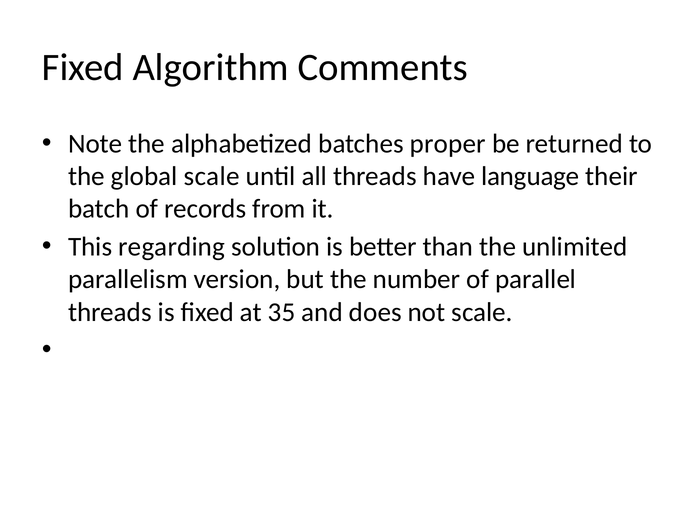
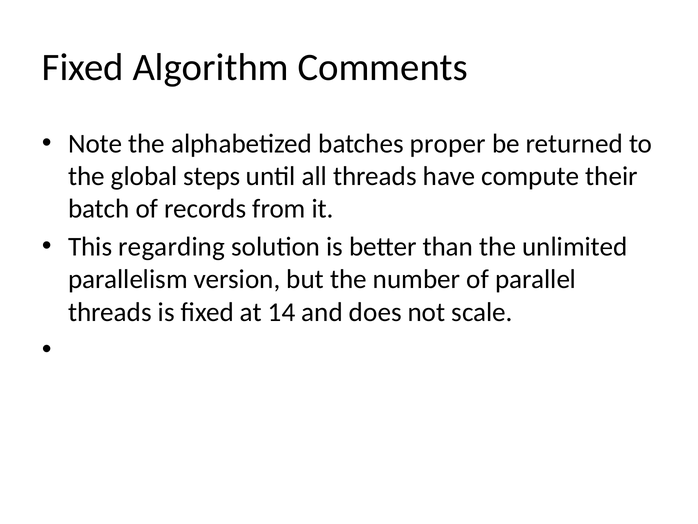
global scale: scale -> steps (212, 176)
language: language -> compute (530, 176)
35: 35 -> 14 (282, 312)
